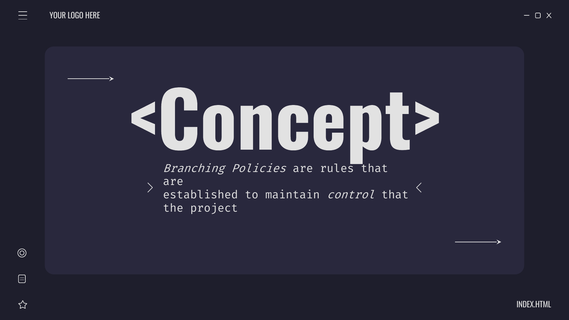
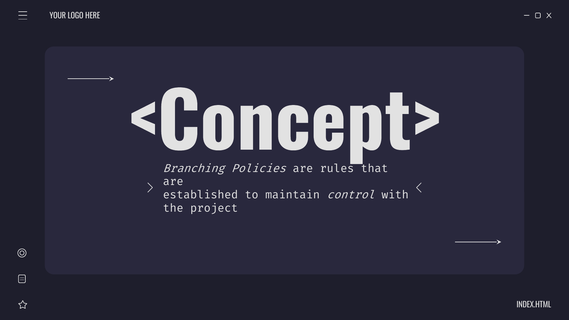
control that: that -> with (395, 195)
